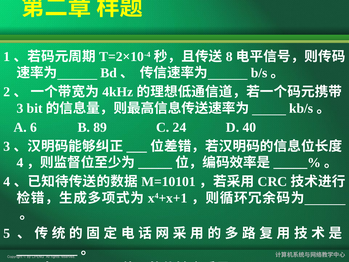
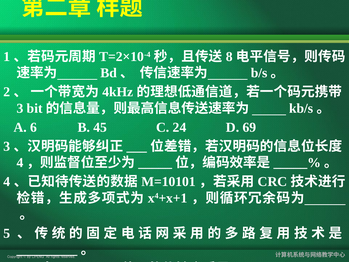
89: 89 -> 45 (100, 127)
40: 40 -> 69 (249, 127)
